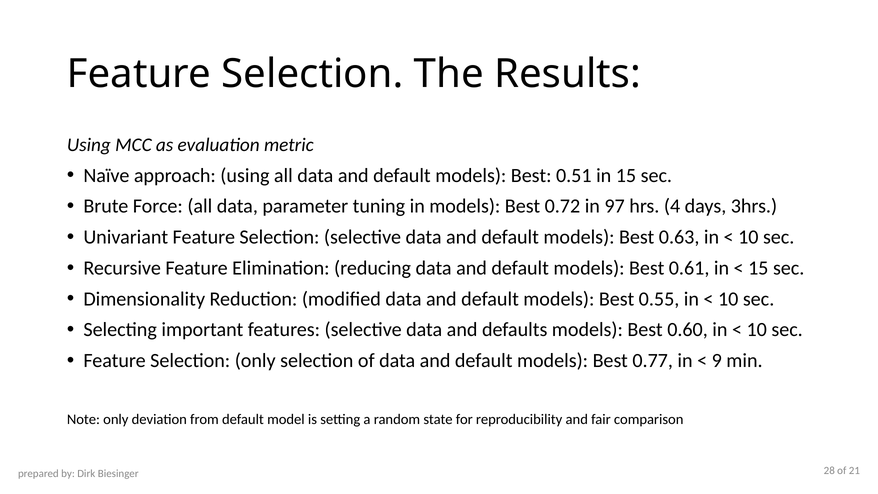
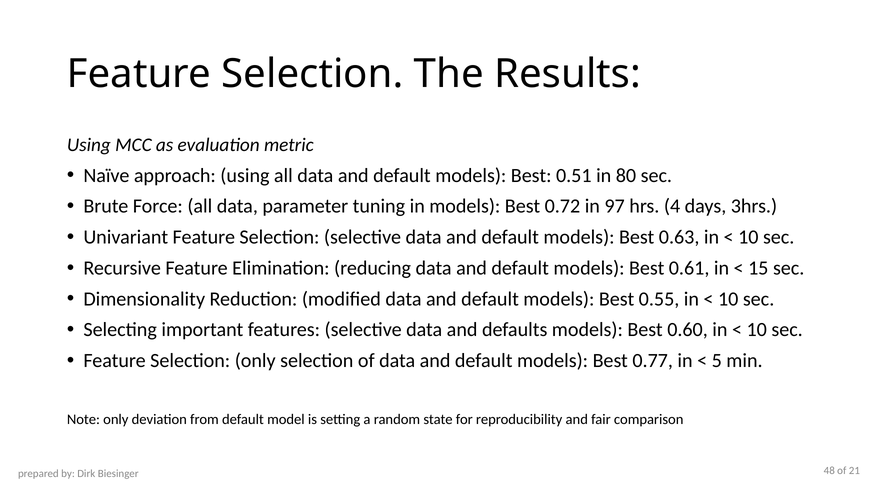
in 15: 15 -> 80 (626, 175)
9: 9 -> 5 (717, 361)
28: 28 -> 48 (829, 471)
